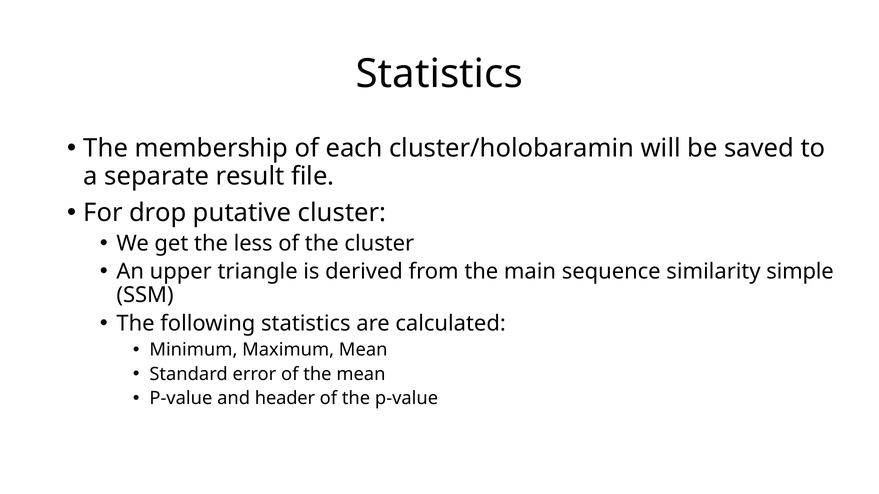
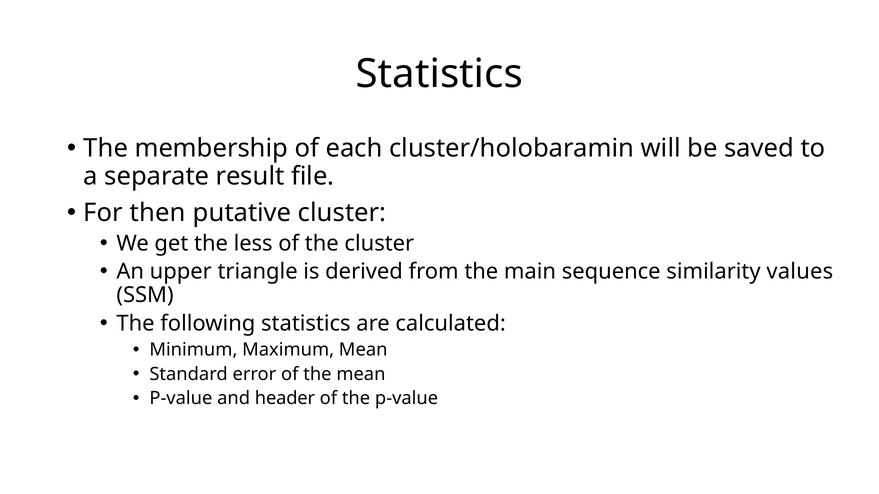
drop: drop -> then (158, 213)
simple: simple -> values (800, 272)
